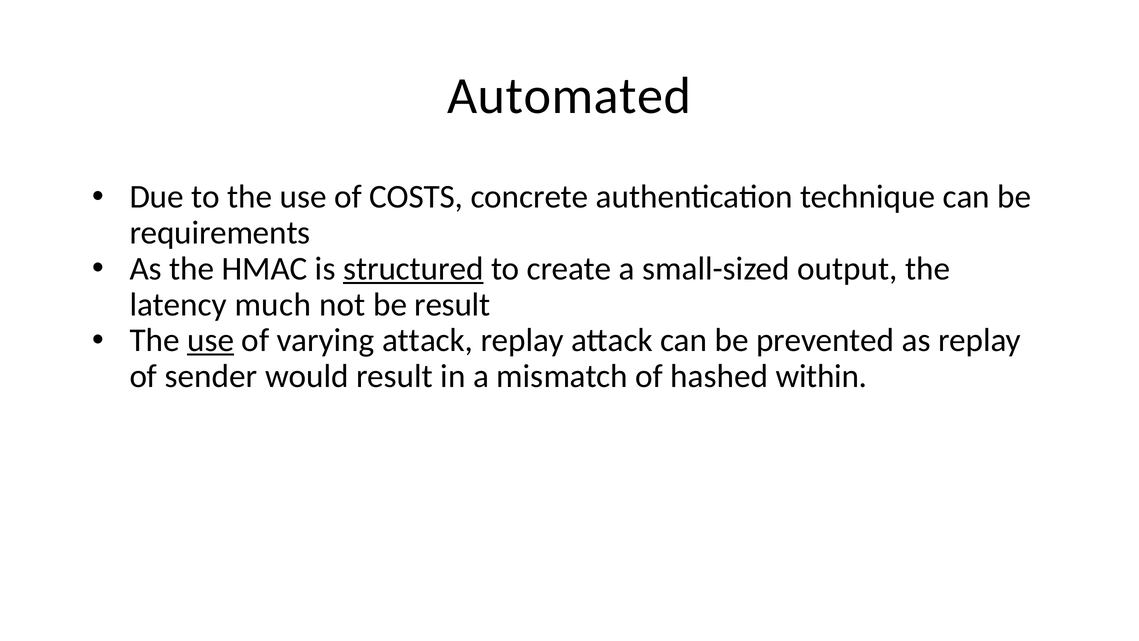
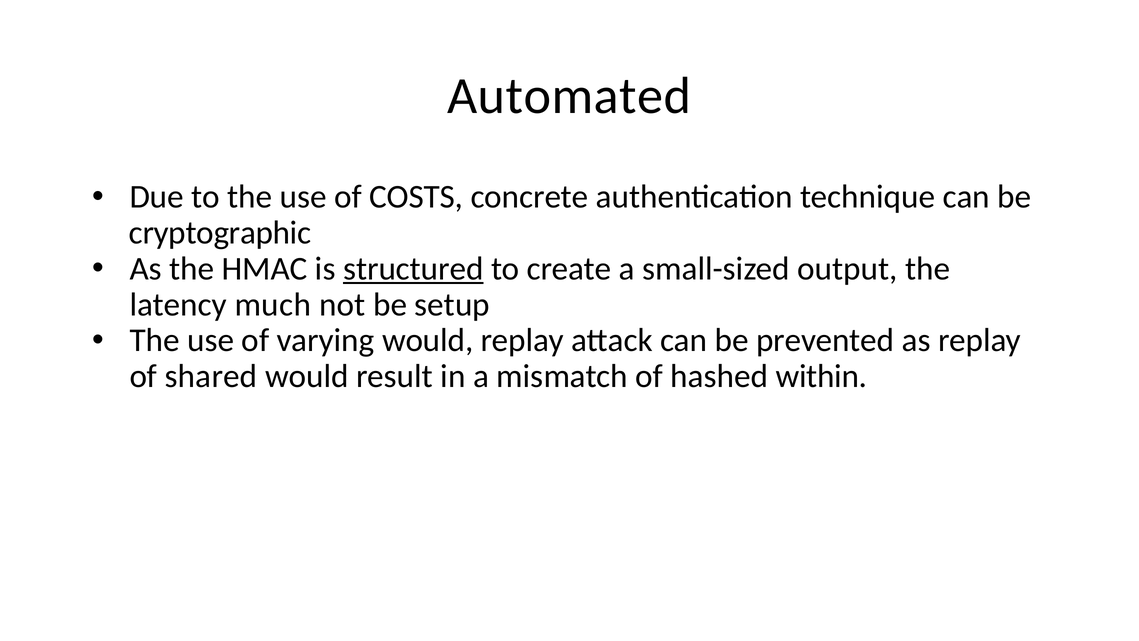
requirements: requirements -> cryptographic (220, 233)
be result: result -> setup (452, 304)
use underline: present -> none (211, 340)
varying attack: attack -> would (428, 340)
sender: sender -> shared (211, 376)
